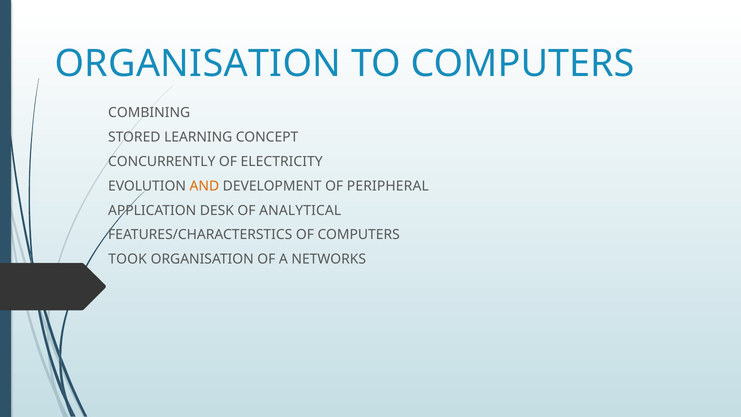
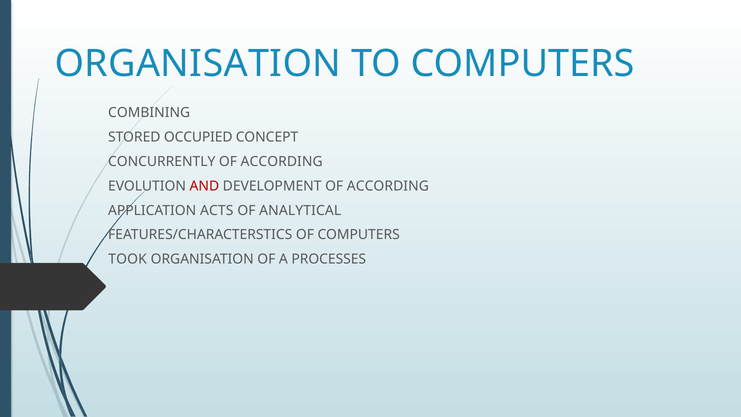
LEARNING: LEARNING -> OCCUPIED (198, 137)
ELECTRICITY: ELECTRICITY -> ACCORDING (282, 162)
AND colour: orange -> red (204, 186)
DEVELOPMENT OF PERIPHERAL: PERIPHERAL -> ACCORDING (388, 186)
DESK: DESK -> ACTS (217, 210)
NETWORKS: NETWORKS -> PROCESSES (329, 259)
